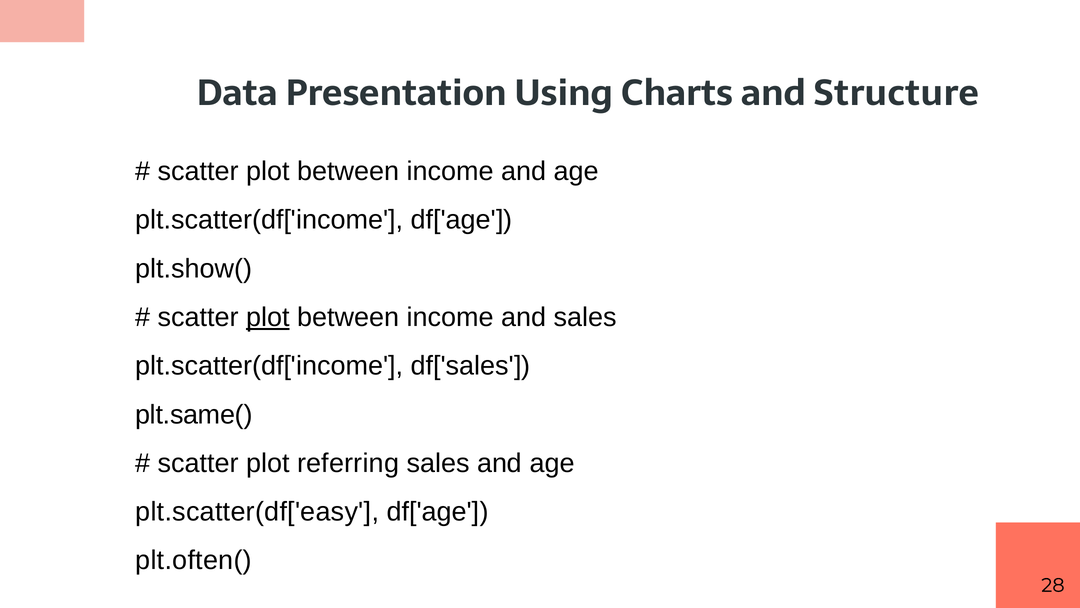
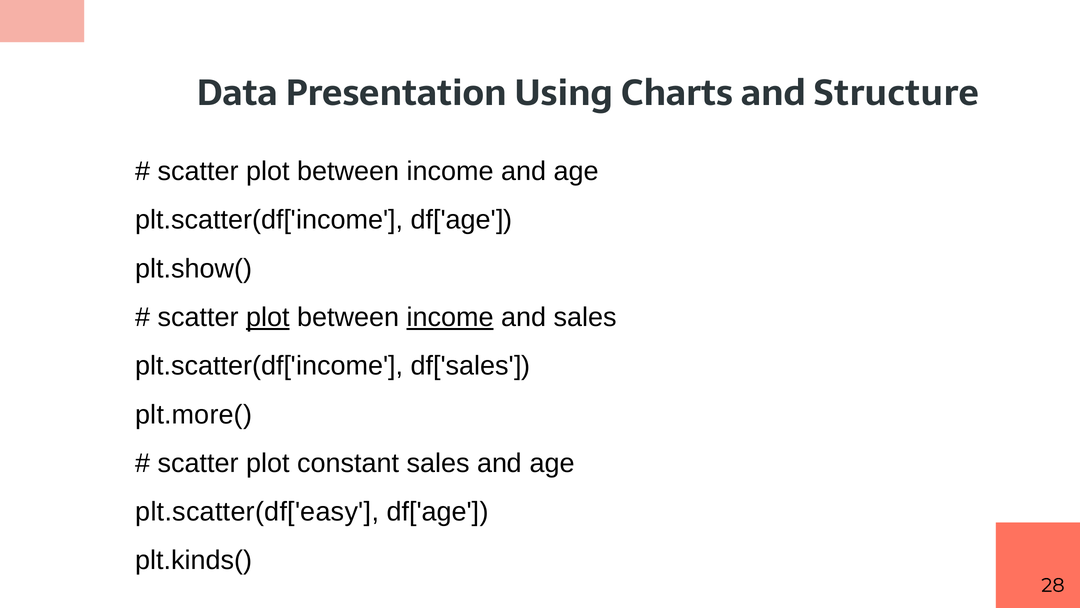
income underline: none -> present (450, 317)
plt.same(: plt.same( -> plt.more( (194, 414)
referring: referring -> constant (348, 463)
plt.often(: plt.often( -> plt.kinds( (194, 560)
